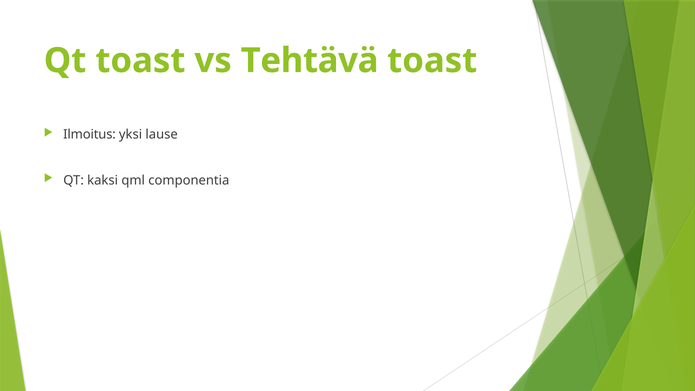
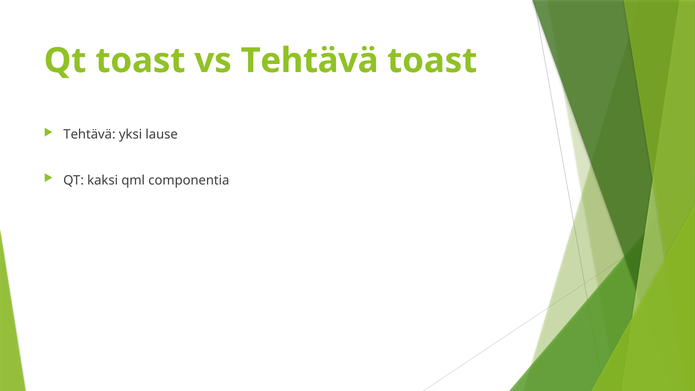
Ilmoitus: Ilmoitus -> Tehtävä (89, 135)
